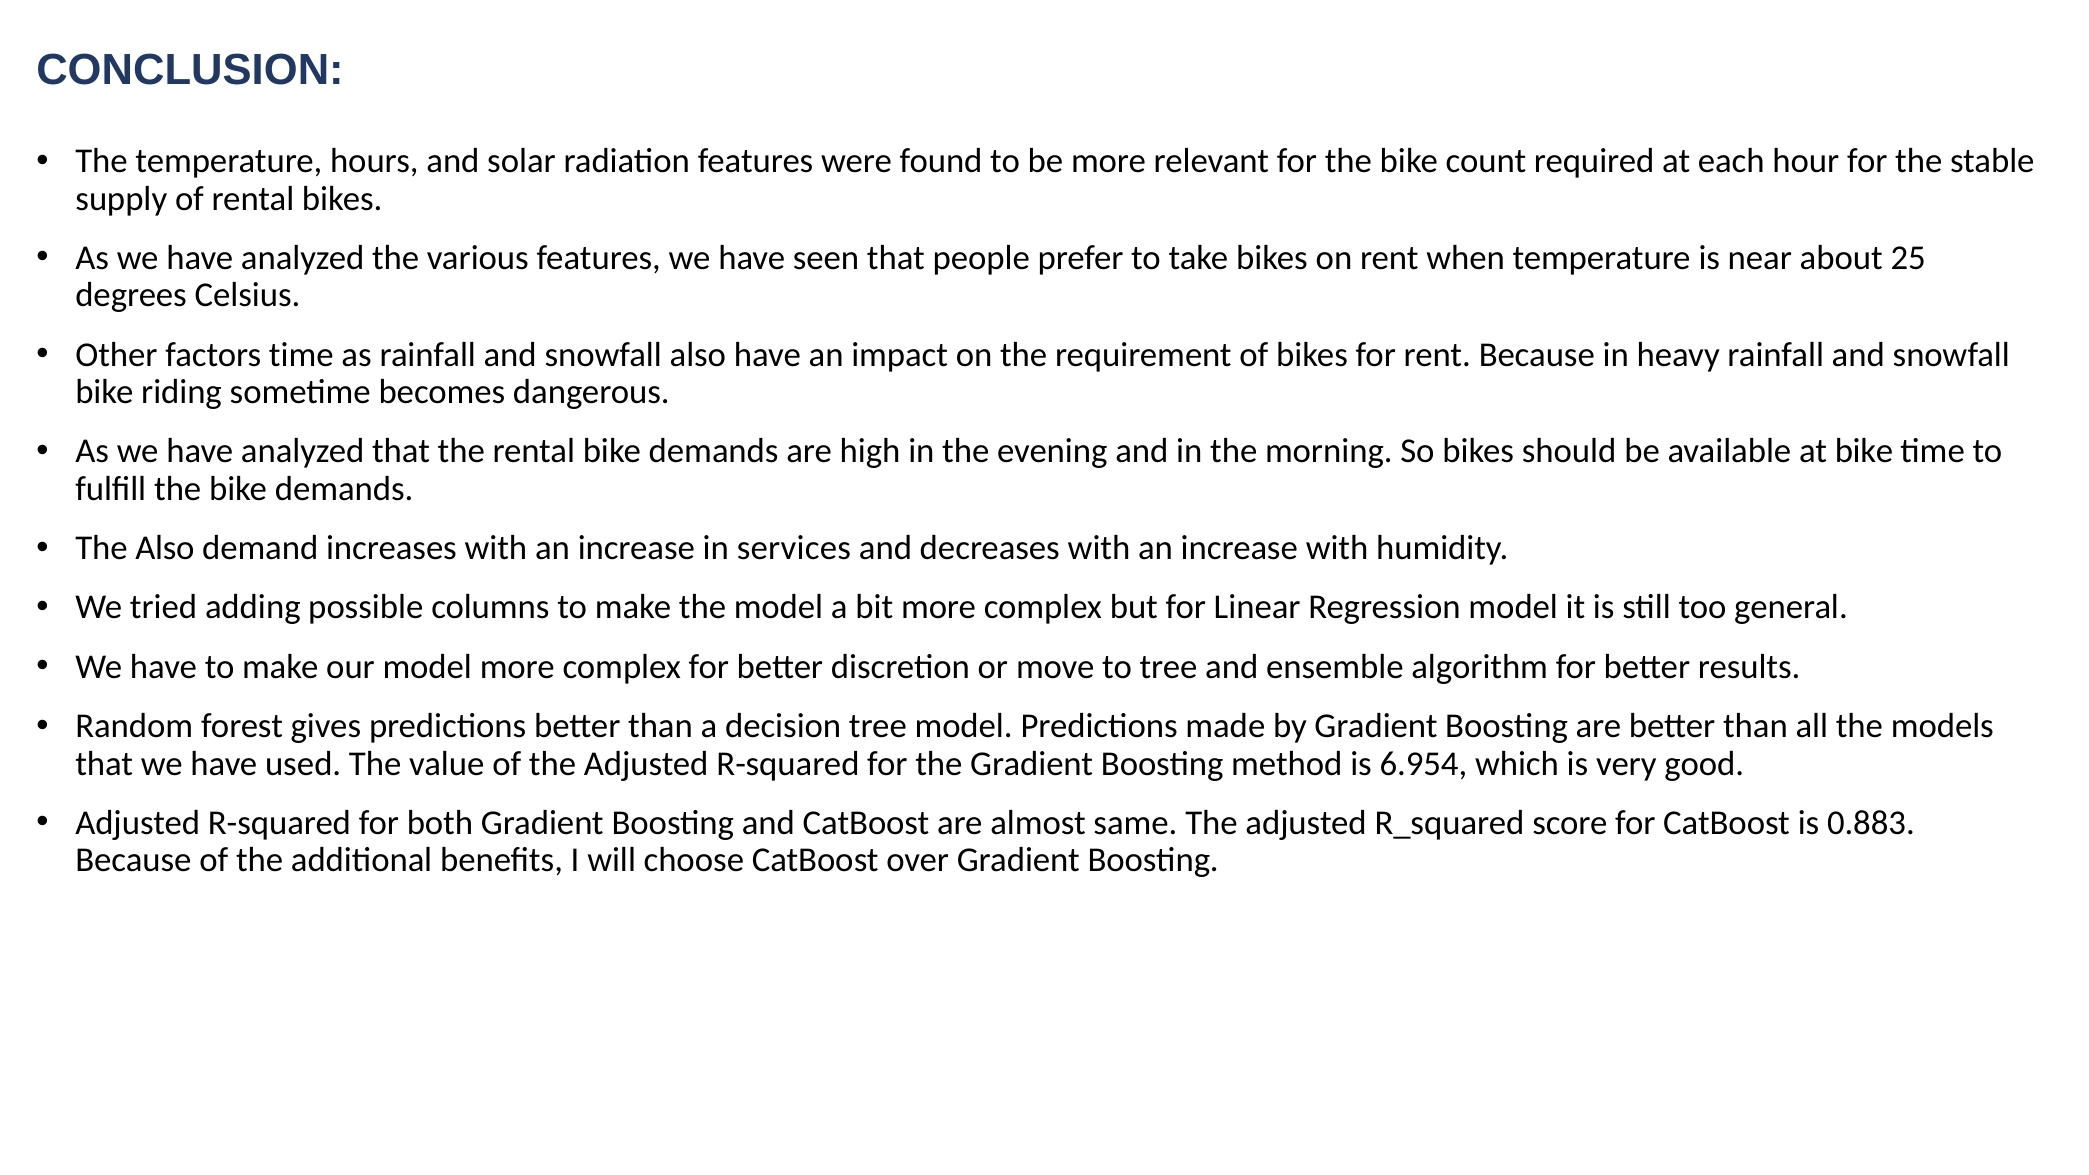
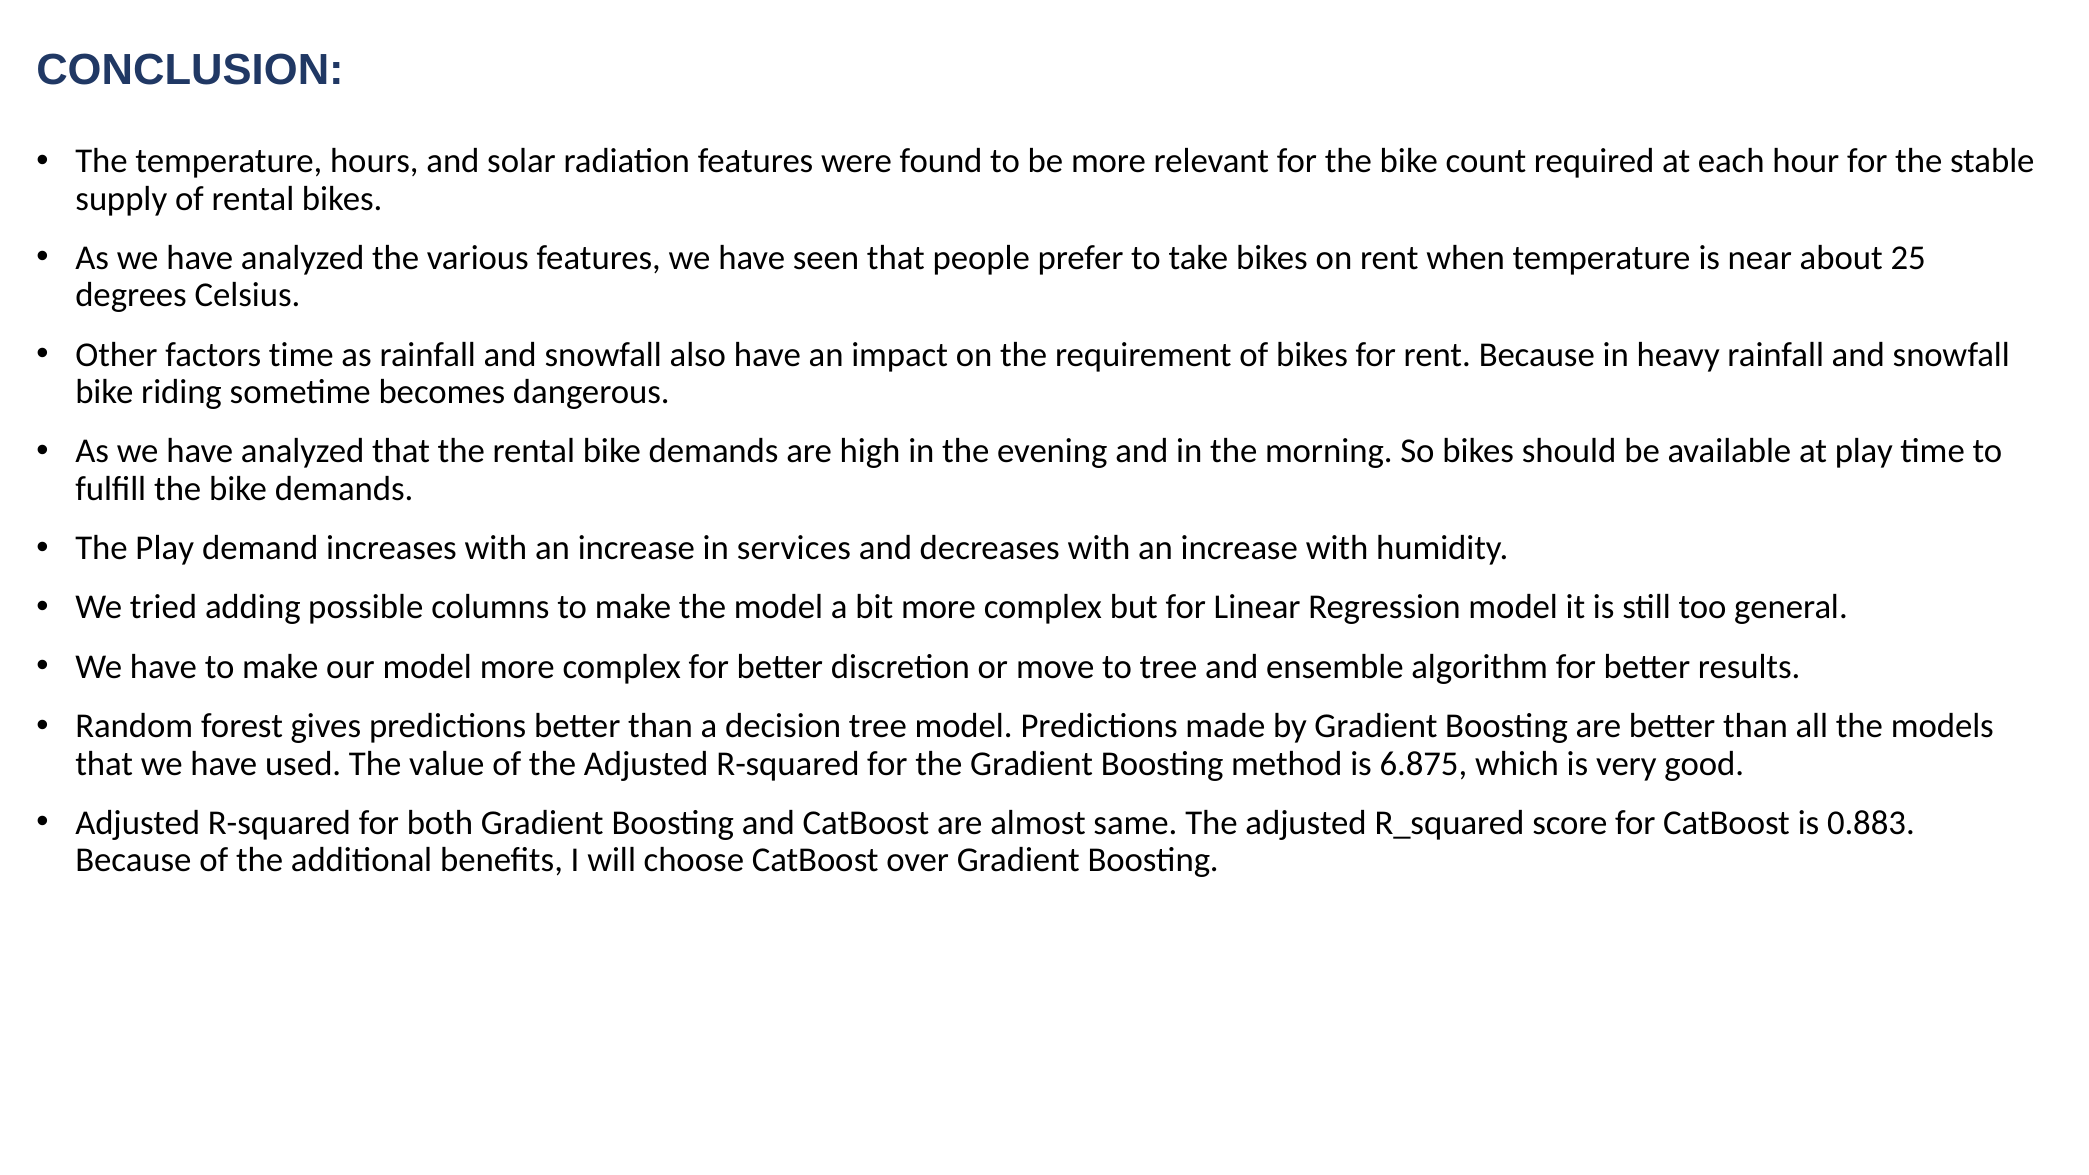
at bike: bike -> play (1864, 451)
The Also: Also -> Play (165, 548)
6.954: 6.954 -> 6.875 (1423, 764)
